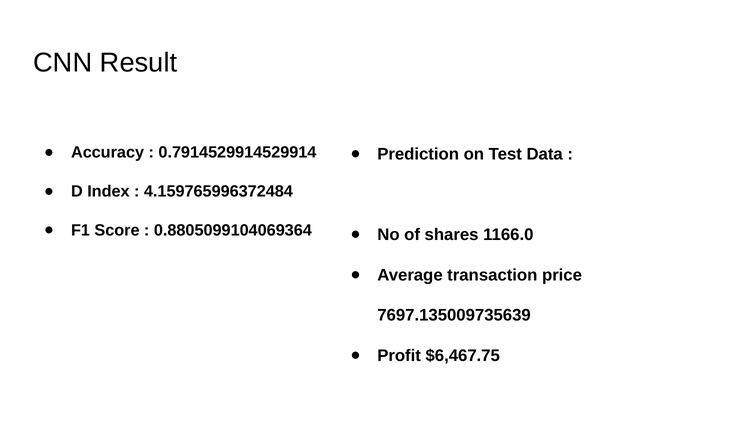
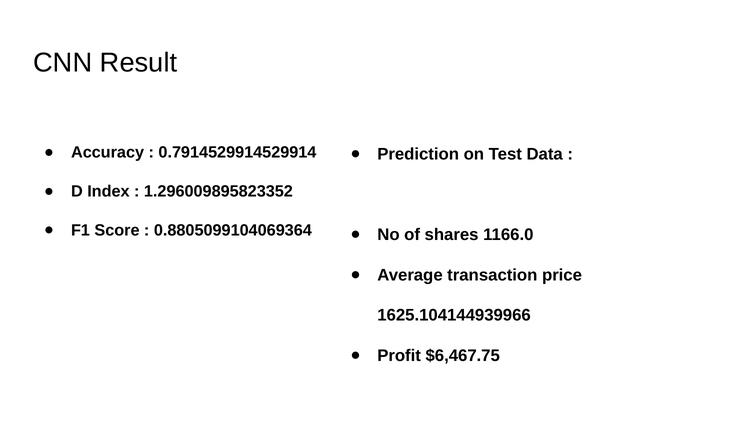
4.159765996372484: 4.159765996372484 -> 1.296009895823352 (218, 191)
7697.135009735639: 7697.135009735639 -> 1625.104144939966 (454, 315)
